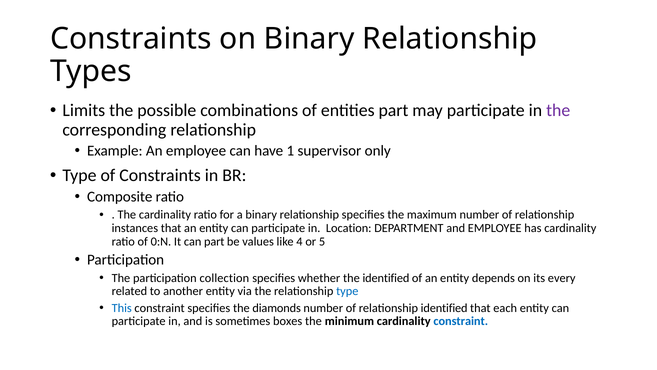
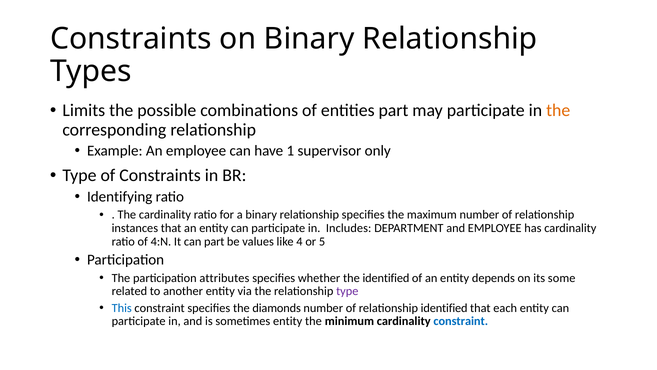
the colour: purple -> orange (558, 110)
Composite: Composite -> Identifying (120, 196)
Location: Location -> Includes (349, 228)
0:N: 0:N -> 4:N (161, 241)
collection: collection -> attributes (224, 278)
every: every -> some (562, 278)
type colour: blue -> purple (347, 291)
sometimes boxes: boxes -> entity (288, 321)
